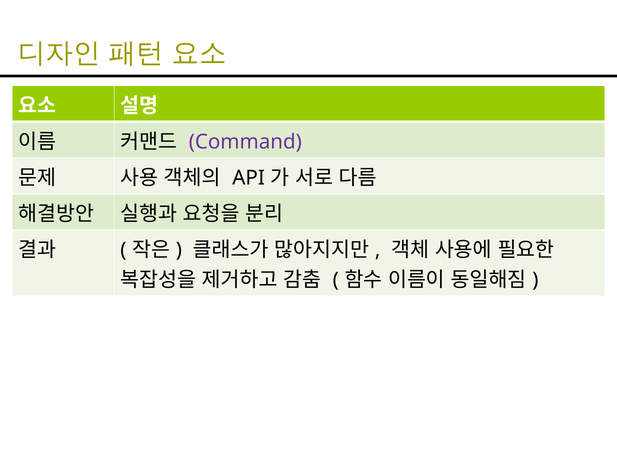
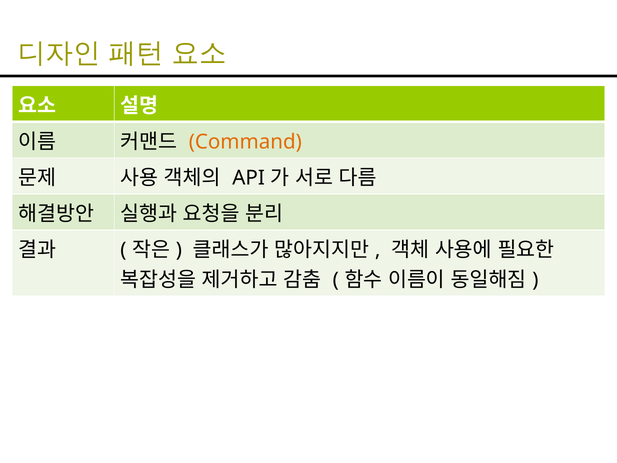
Command colour: purple -> orange (245, 142)
